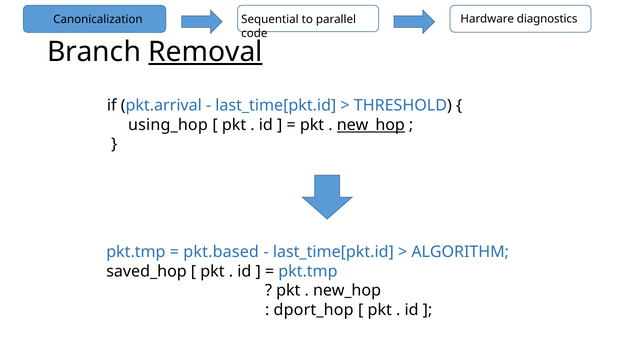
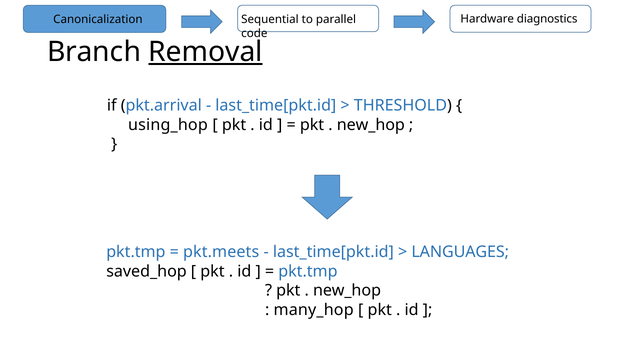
new_hop underline: present -> none (371, 125)
pkt.based: pkt.based -> pkt.meets (221, 253)
ALGORITHM: ALGORITHM -> LANGUAGES (460, 253)
dport_hop: dport_hop -> many_hop (314, 310)
